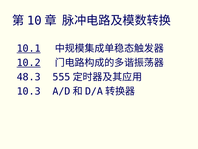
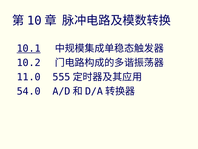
10.2 underline: present -> none (29, 63)
48.3: 48.3 -> 11.0 (29, 77)
10.3: 10.3 -> 54.0 (29, 91)
